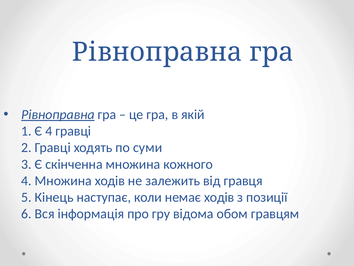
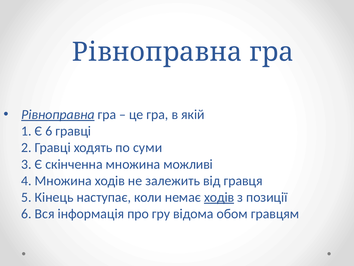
Є 4: 4 -> 6 (49, 131)
кожного: кожного -> можливі (188, 164)
ходів underline: none -> present (219, 197)
